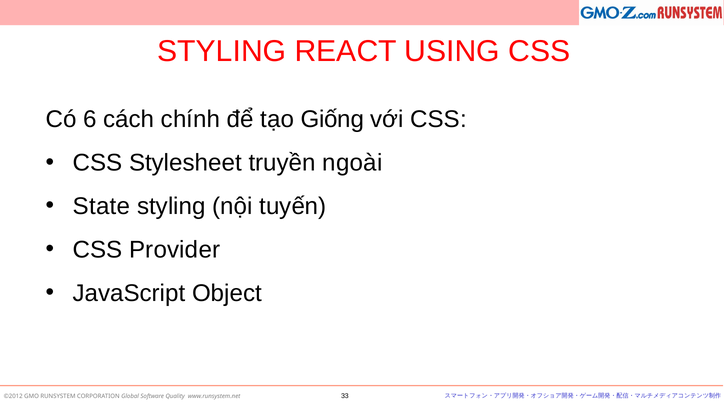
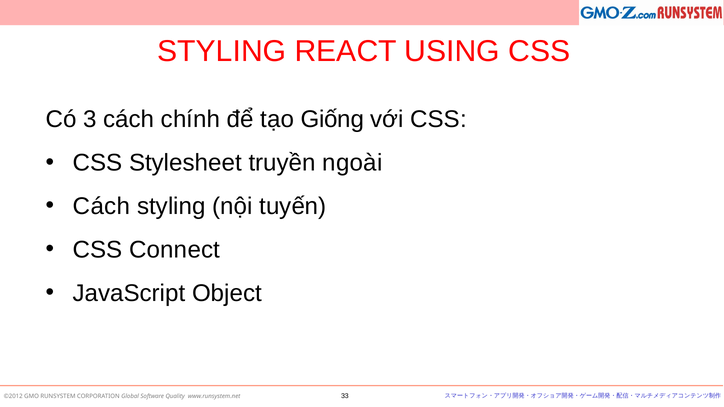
6: 6 -> 3 (90, 120)
State: State -> Cách (101, 206)
Provider: Provider -> Connect (175, 250)
